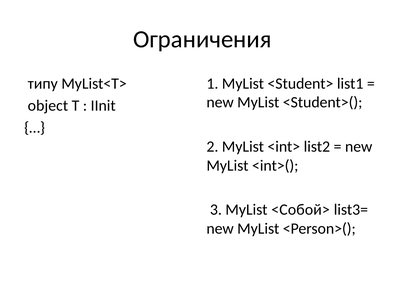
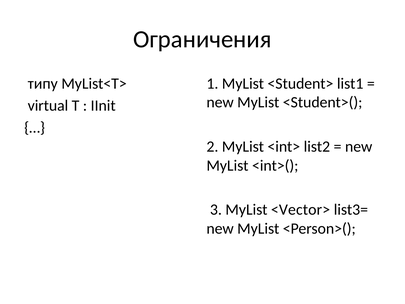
object: object -> virtual (48, 105)
<Собой>: <Собой> -> <Vector> (301, 210)
